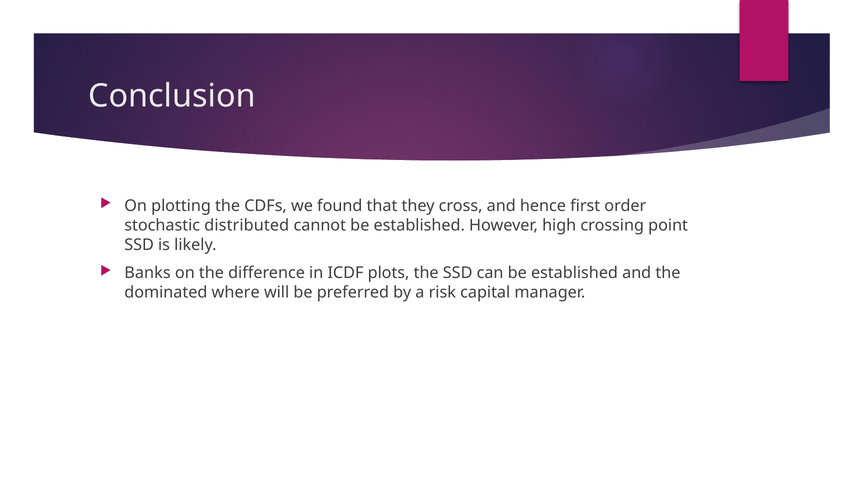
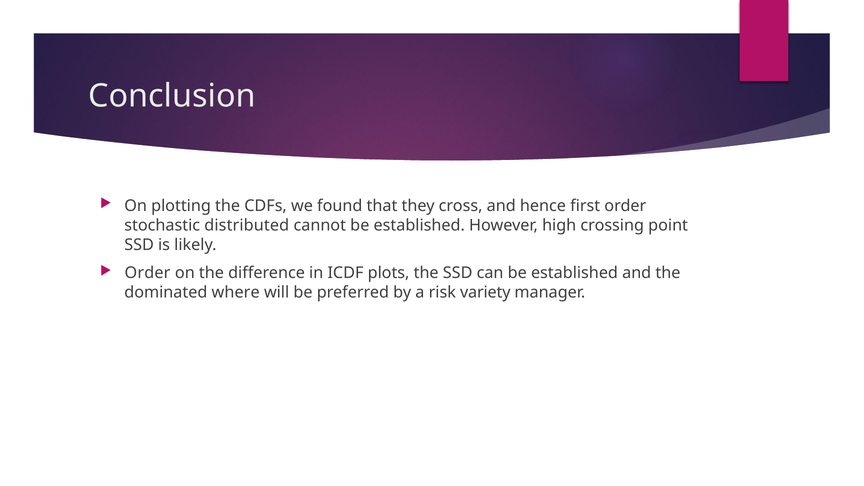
Banks: Banks -> Order (147, 273)
capital: capital -> variety (485, 293)
